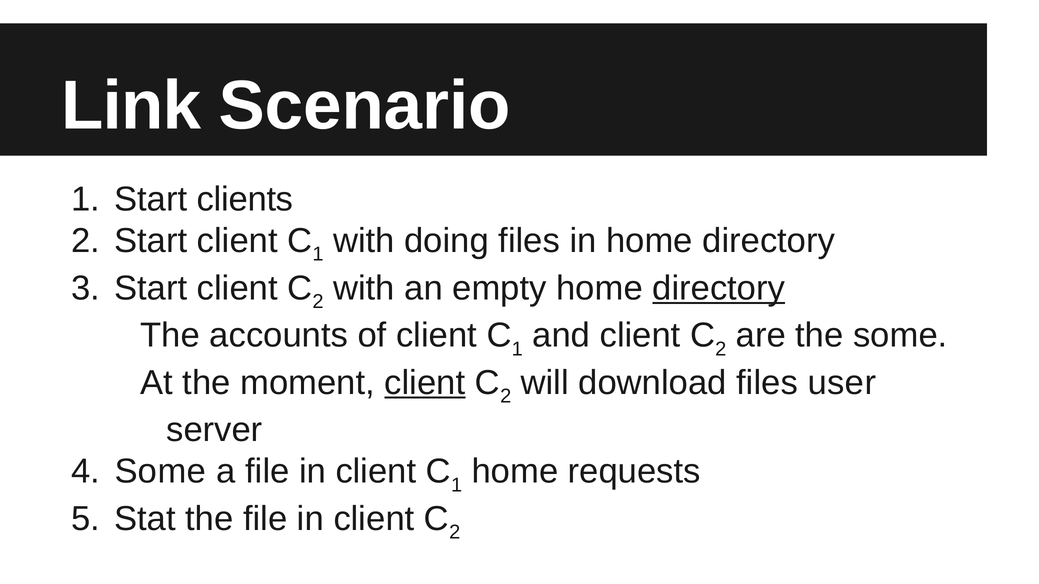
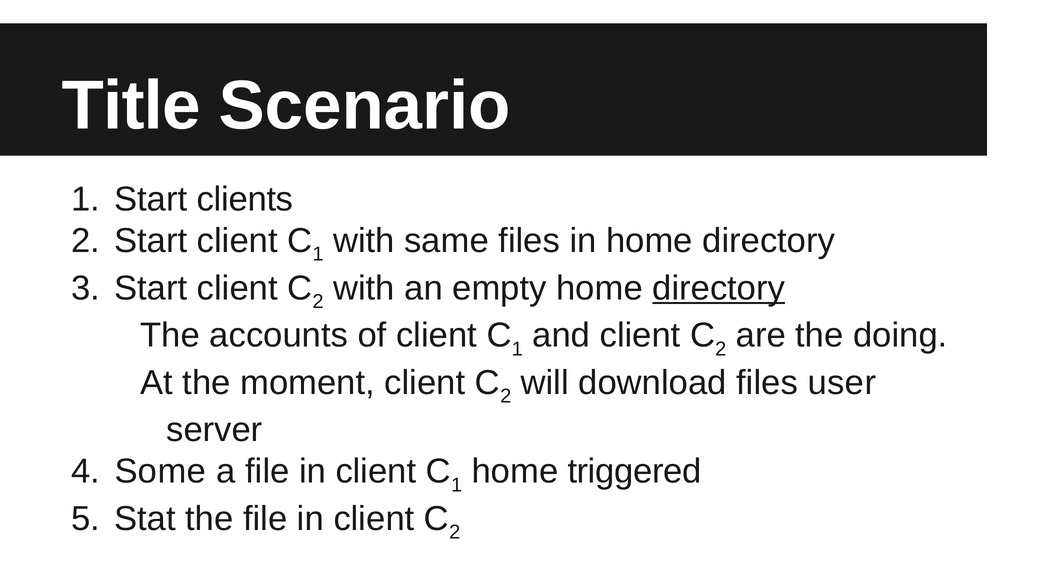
Link: Link -> Title (131, 106)
doing: doing -> same (446, 241)
the some: some -> doing (900, 336)
client underline: present -> none (425, 383)
requests: requests -> triggered (635, 472)
